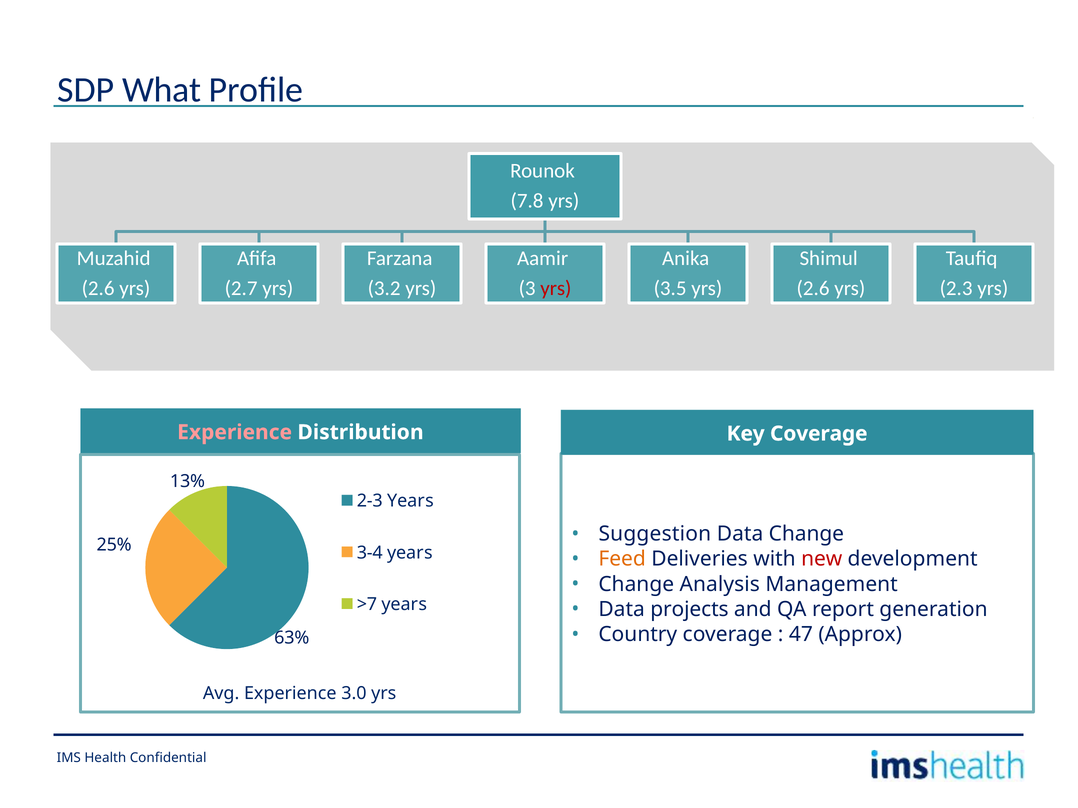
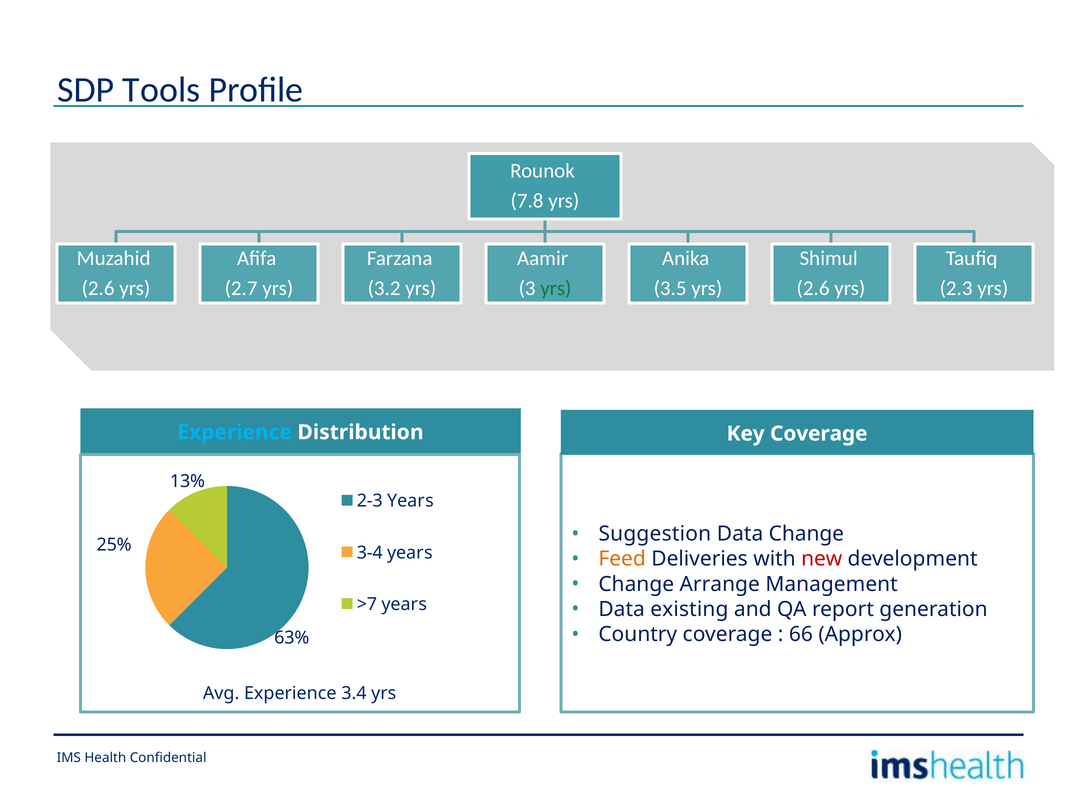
What: What -> Tools (161, 90)
yrs colour: red -> green (556, 288)
Experience colour: pink -> light blue (235, 433)
Analysis: Analysis -> Arrange (720, 585)
projects: projects -> existing (689, 610)
47: 47 -> 66 (801, 635)
3.0: 3.0 -> 3.4 (354, 694)
